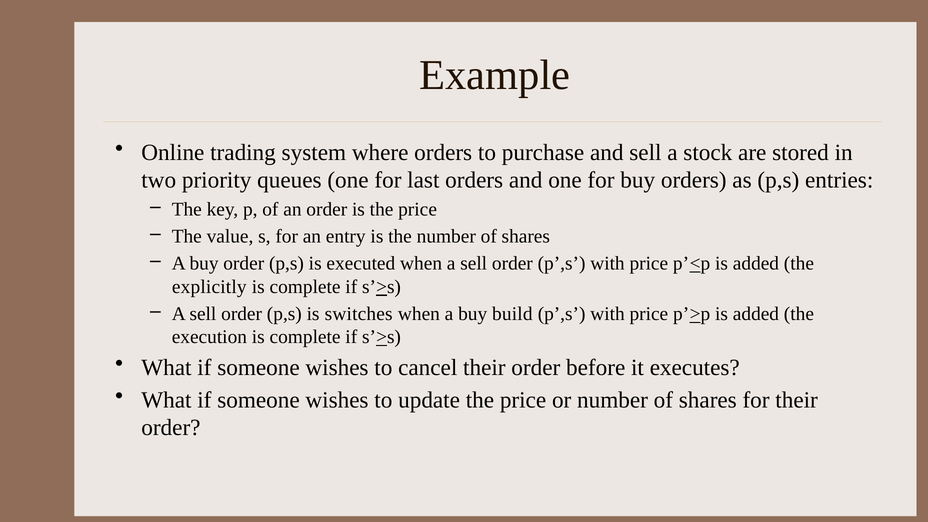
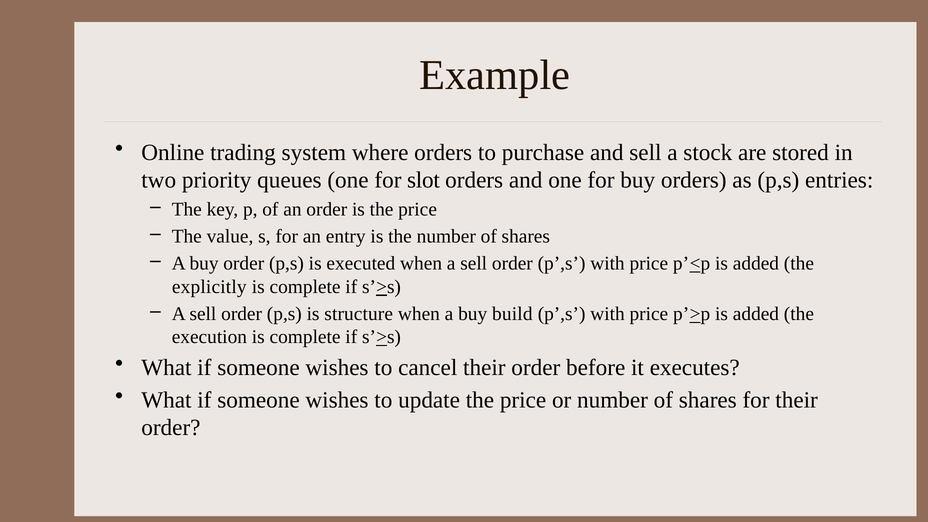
last: last -> slot (423, 180)
switches: switches -> structure (359, 314)
